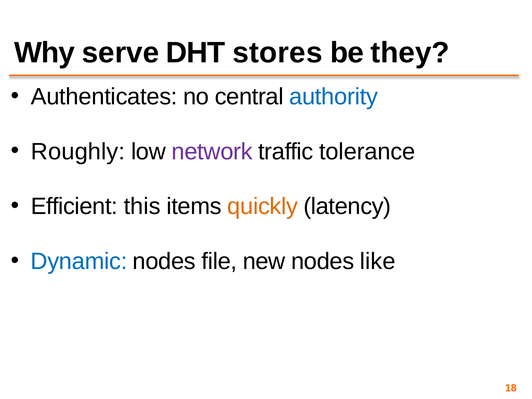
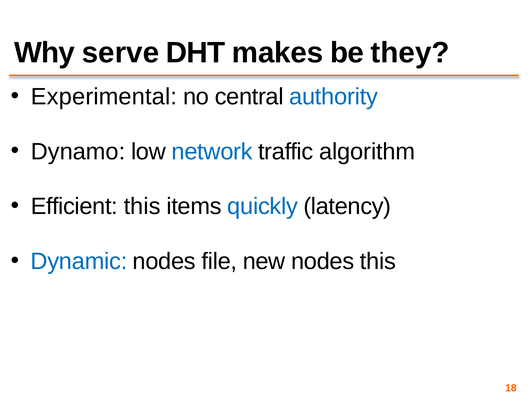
stores: stores -> makes (278, 53)
Authenticates: Authenticates -> Experimental (104, 97)
Roughly: Roughly -> Dynamo (78, 152)
network colour: purple -> blue (212, 152)
tolerance: tolerance -> algorithm (367, 152)
quickly colour: orange -> blue (263, 207)
nodes like: like -> this (378, 261)
